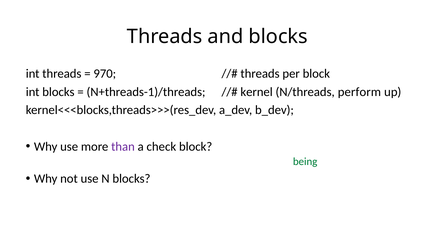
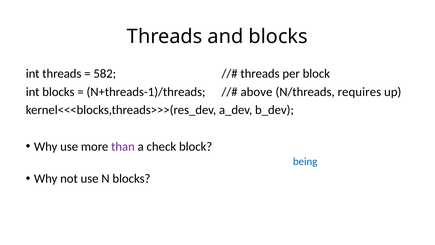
970: 970 -> 582 (105, 74)
kernel: kernel -> above (256, 92)
perform: perform -> requires (359, 92)
being colour: green -> blue (305, 161)
